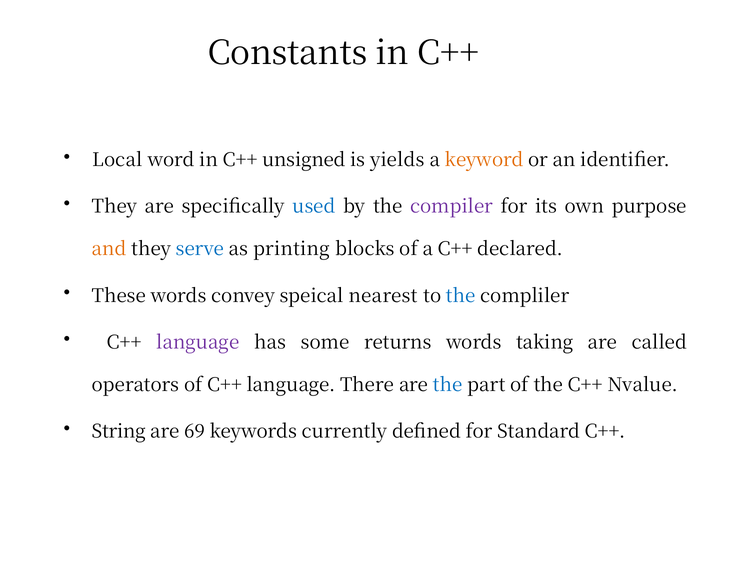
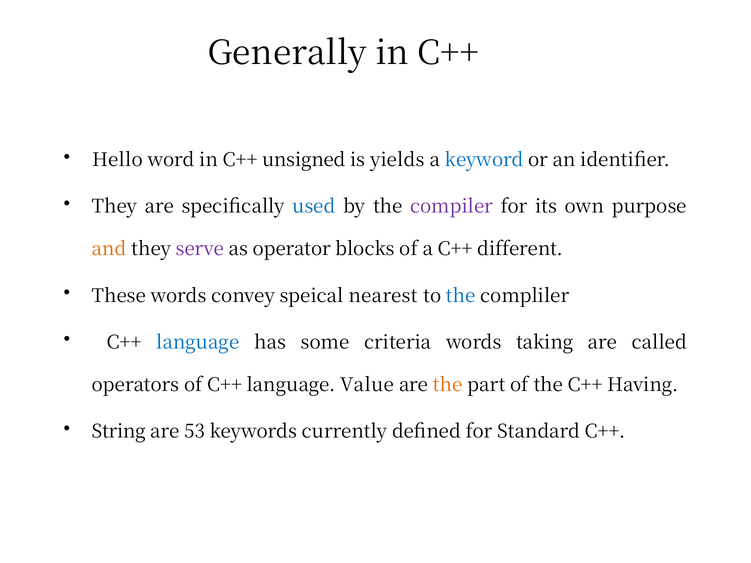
Constants: Constants -> Generally (287, 53)
Local: Local -> Hello (117, 160)
keyword colour: orange -> blue (484, 160)
serve colour: blue -> purple (200, 249)
printing: printing -> operator (292, 249)
declared: declared -> different (520, 249)
language colour: purple -> blue (198, 342)
returns: returns -> criteria (398, 342)
There: There -> Value (367, 385)
the colour: blue -> orange (448, 385)
Nvalue: Nvalue -> Having (643, 385)
69: 69 -> 53 (195, 432)
